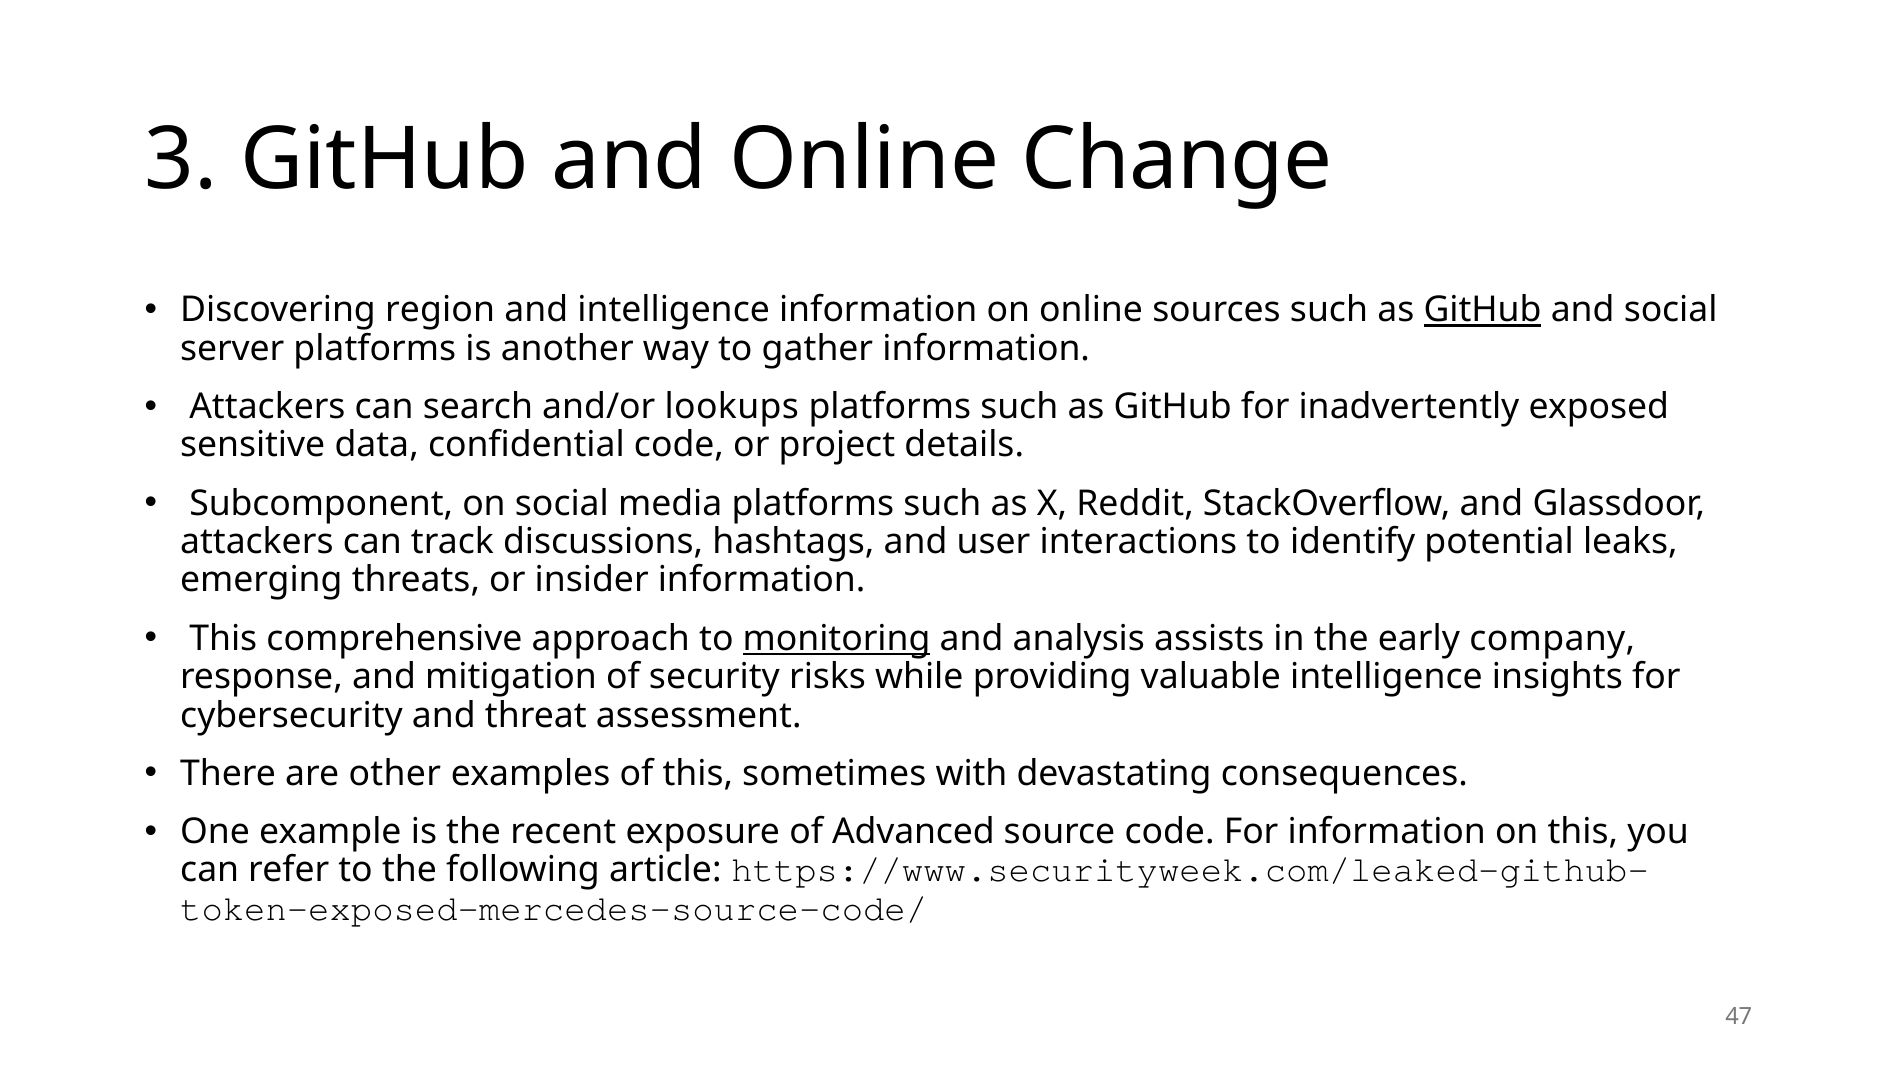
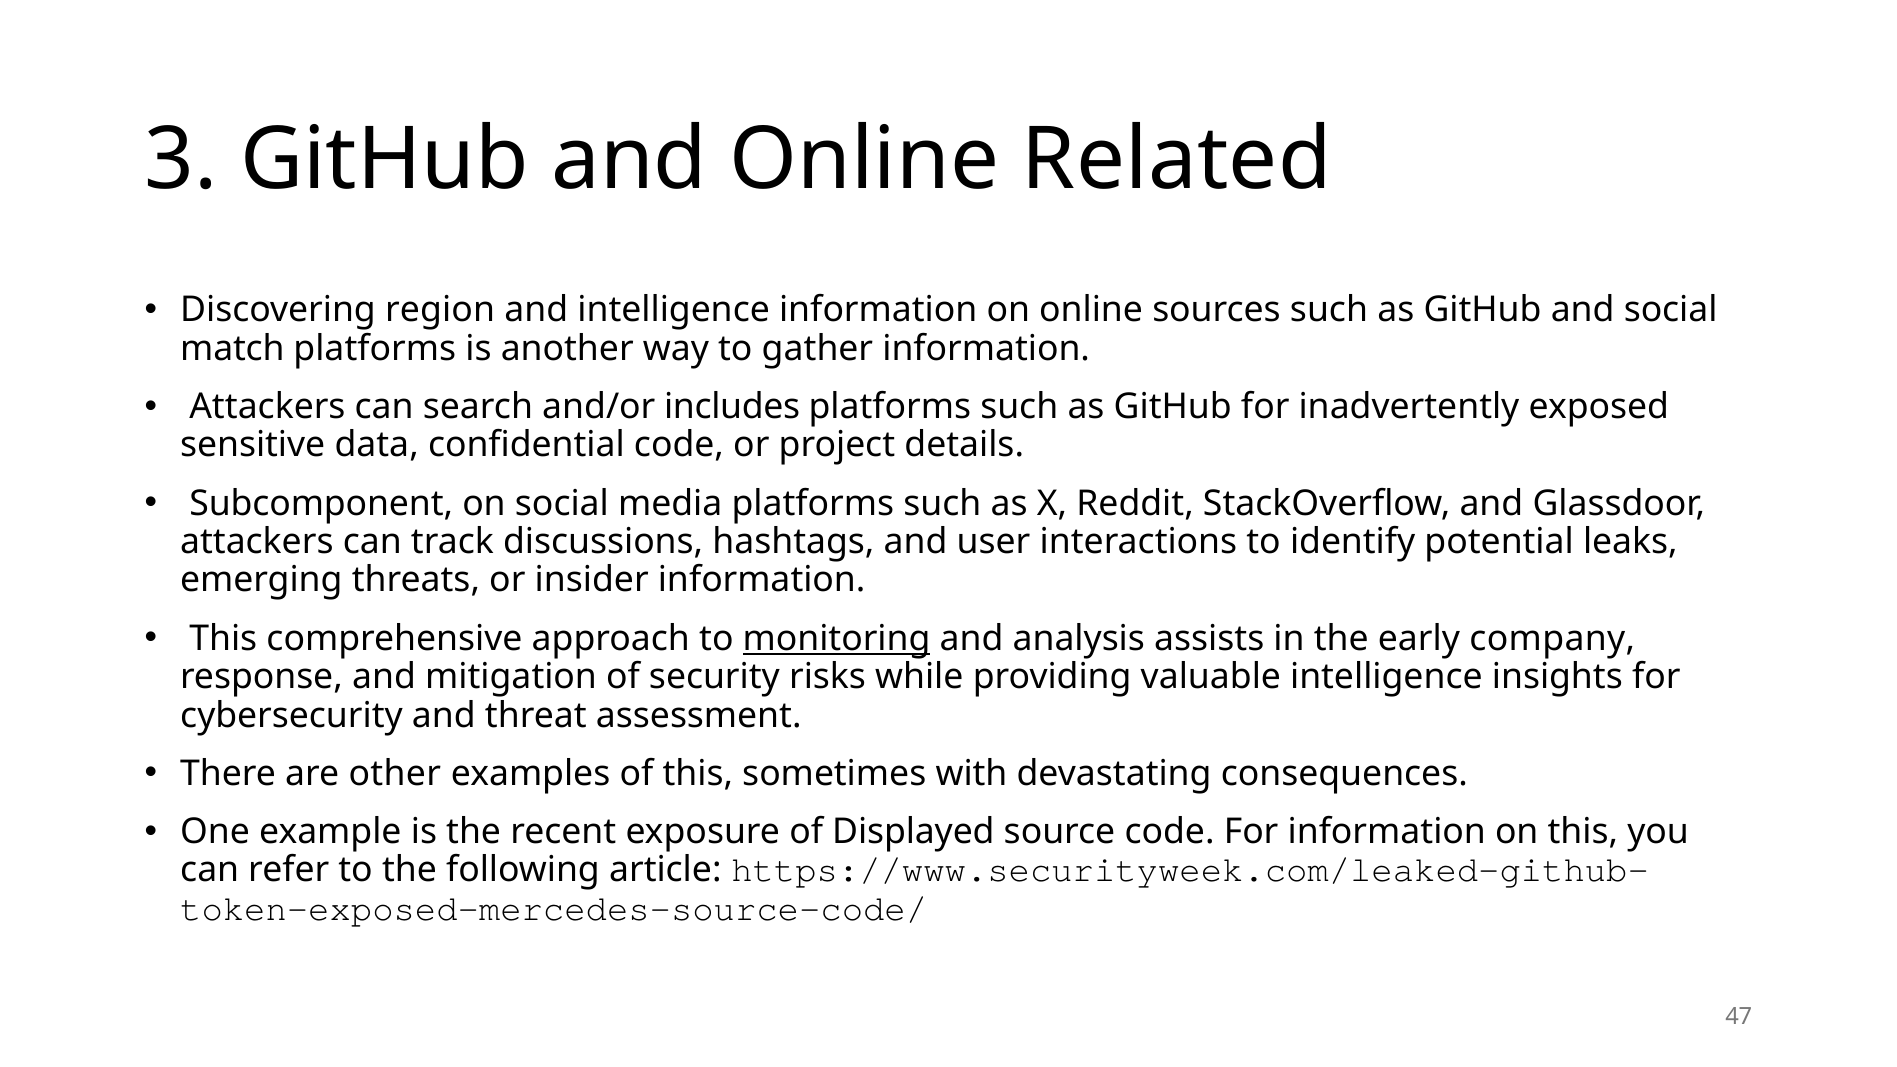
Change: Change -> Related (1177, 159)
GitHub underline: present -> none (1483, 310)
server: server -> match (232, 349)
lookups: lookups -> includes (732, 407)
Advanced: Advanced -> Displayed (913, 832)
